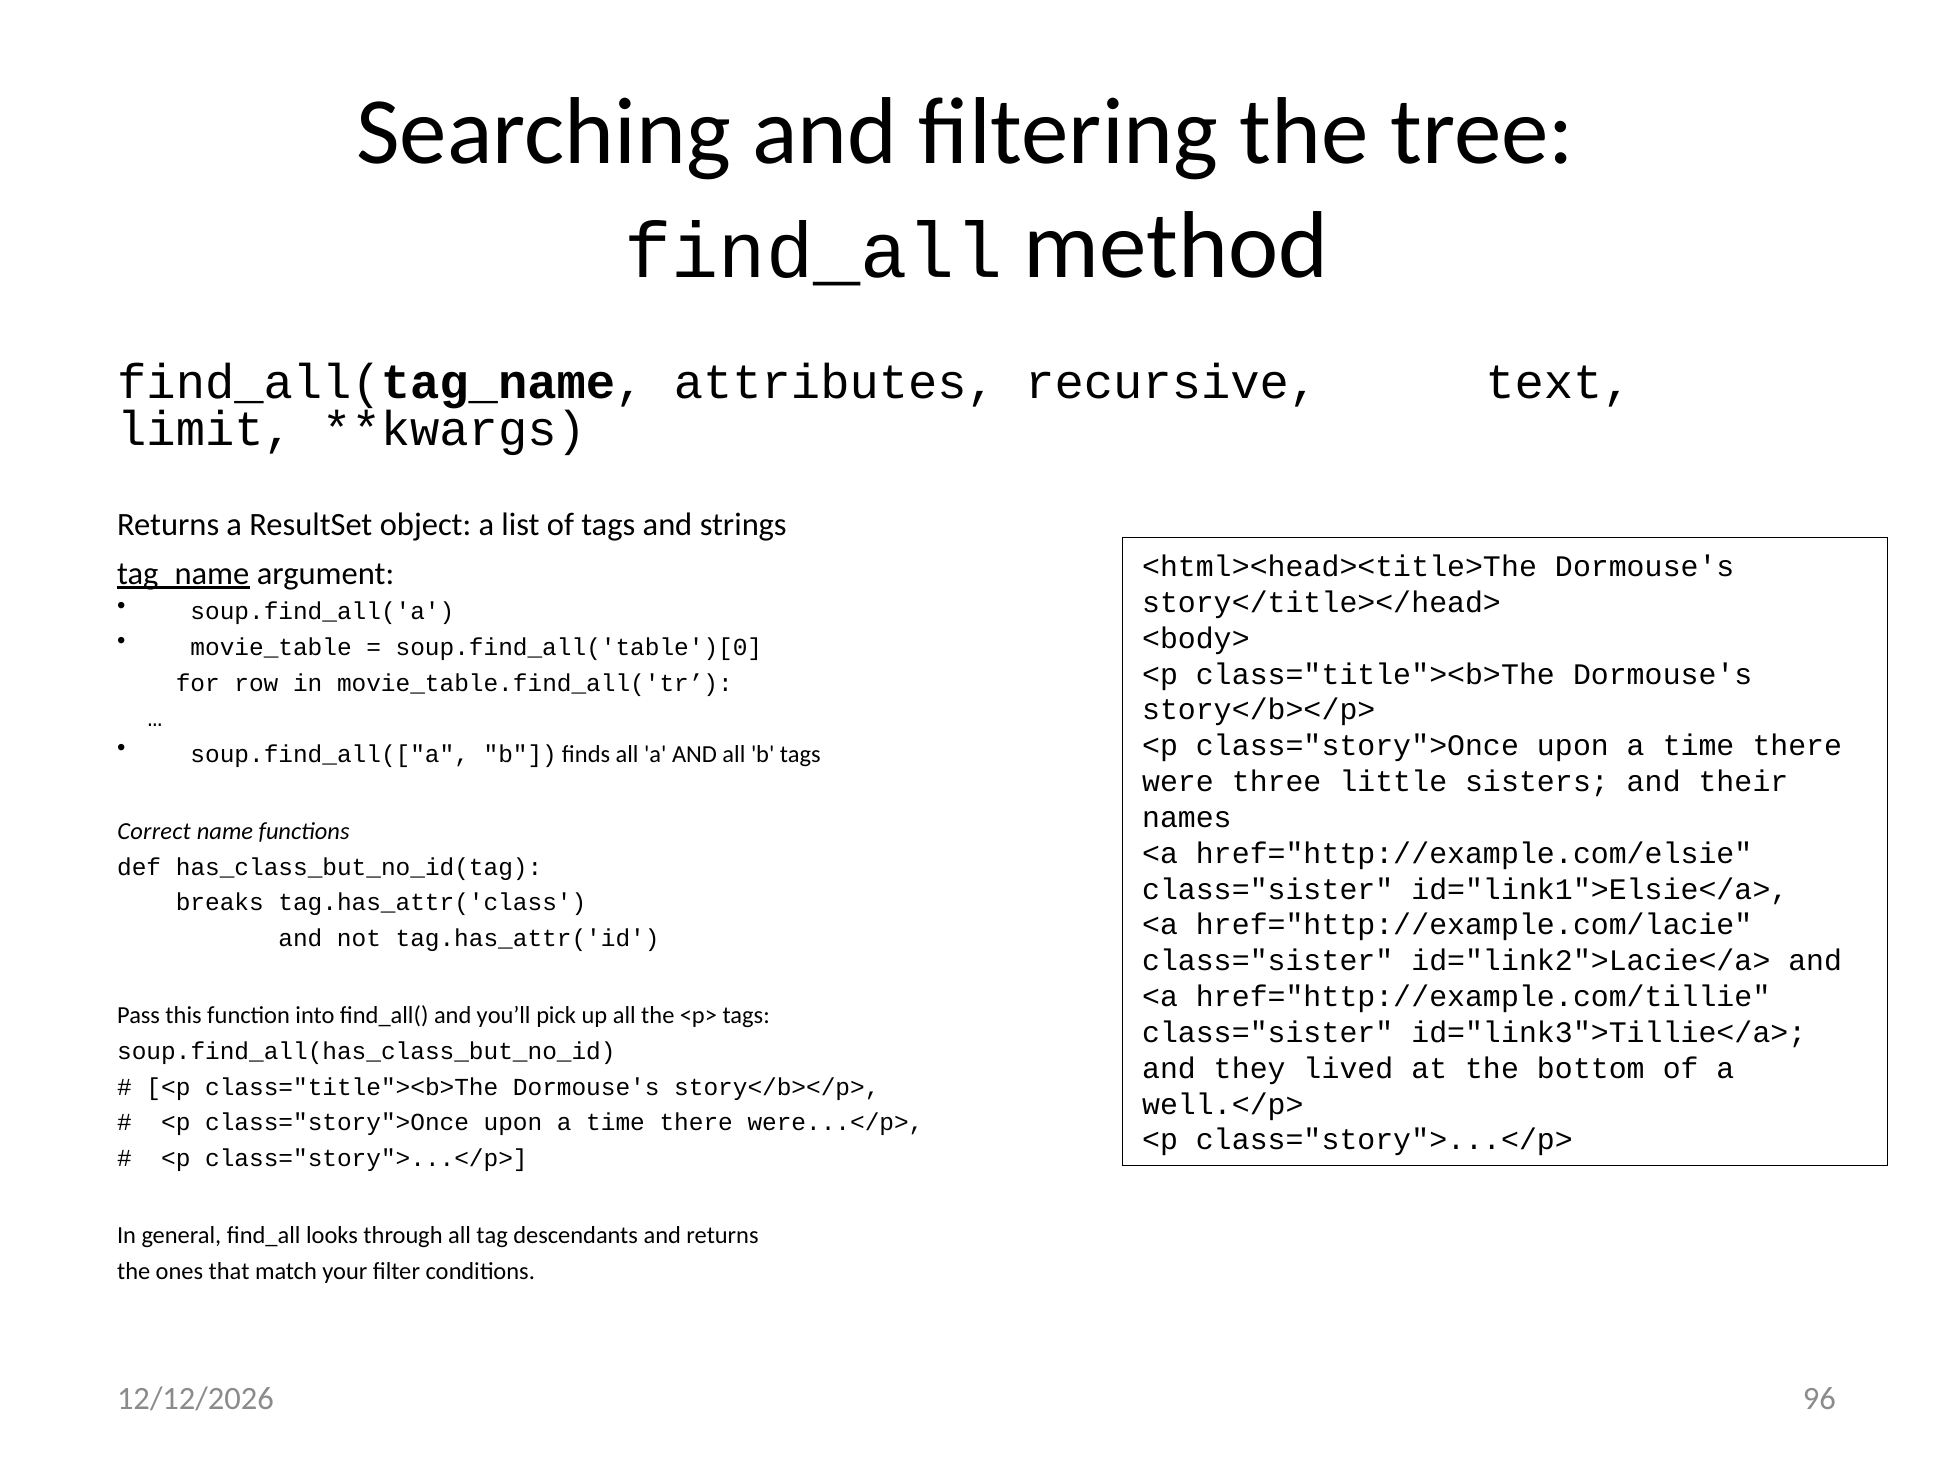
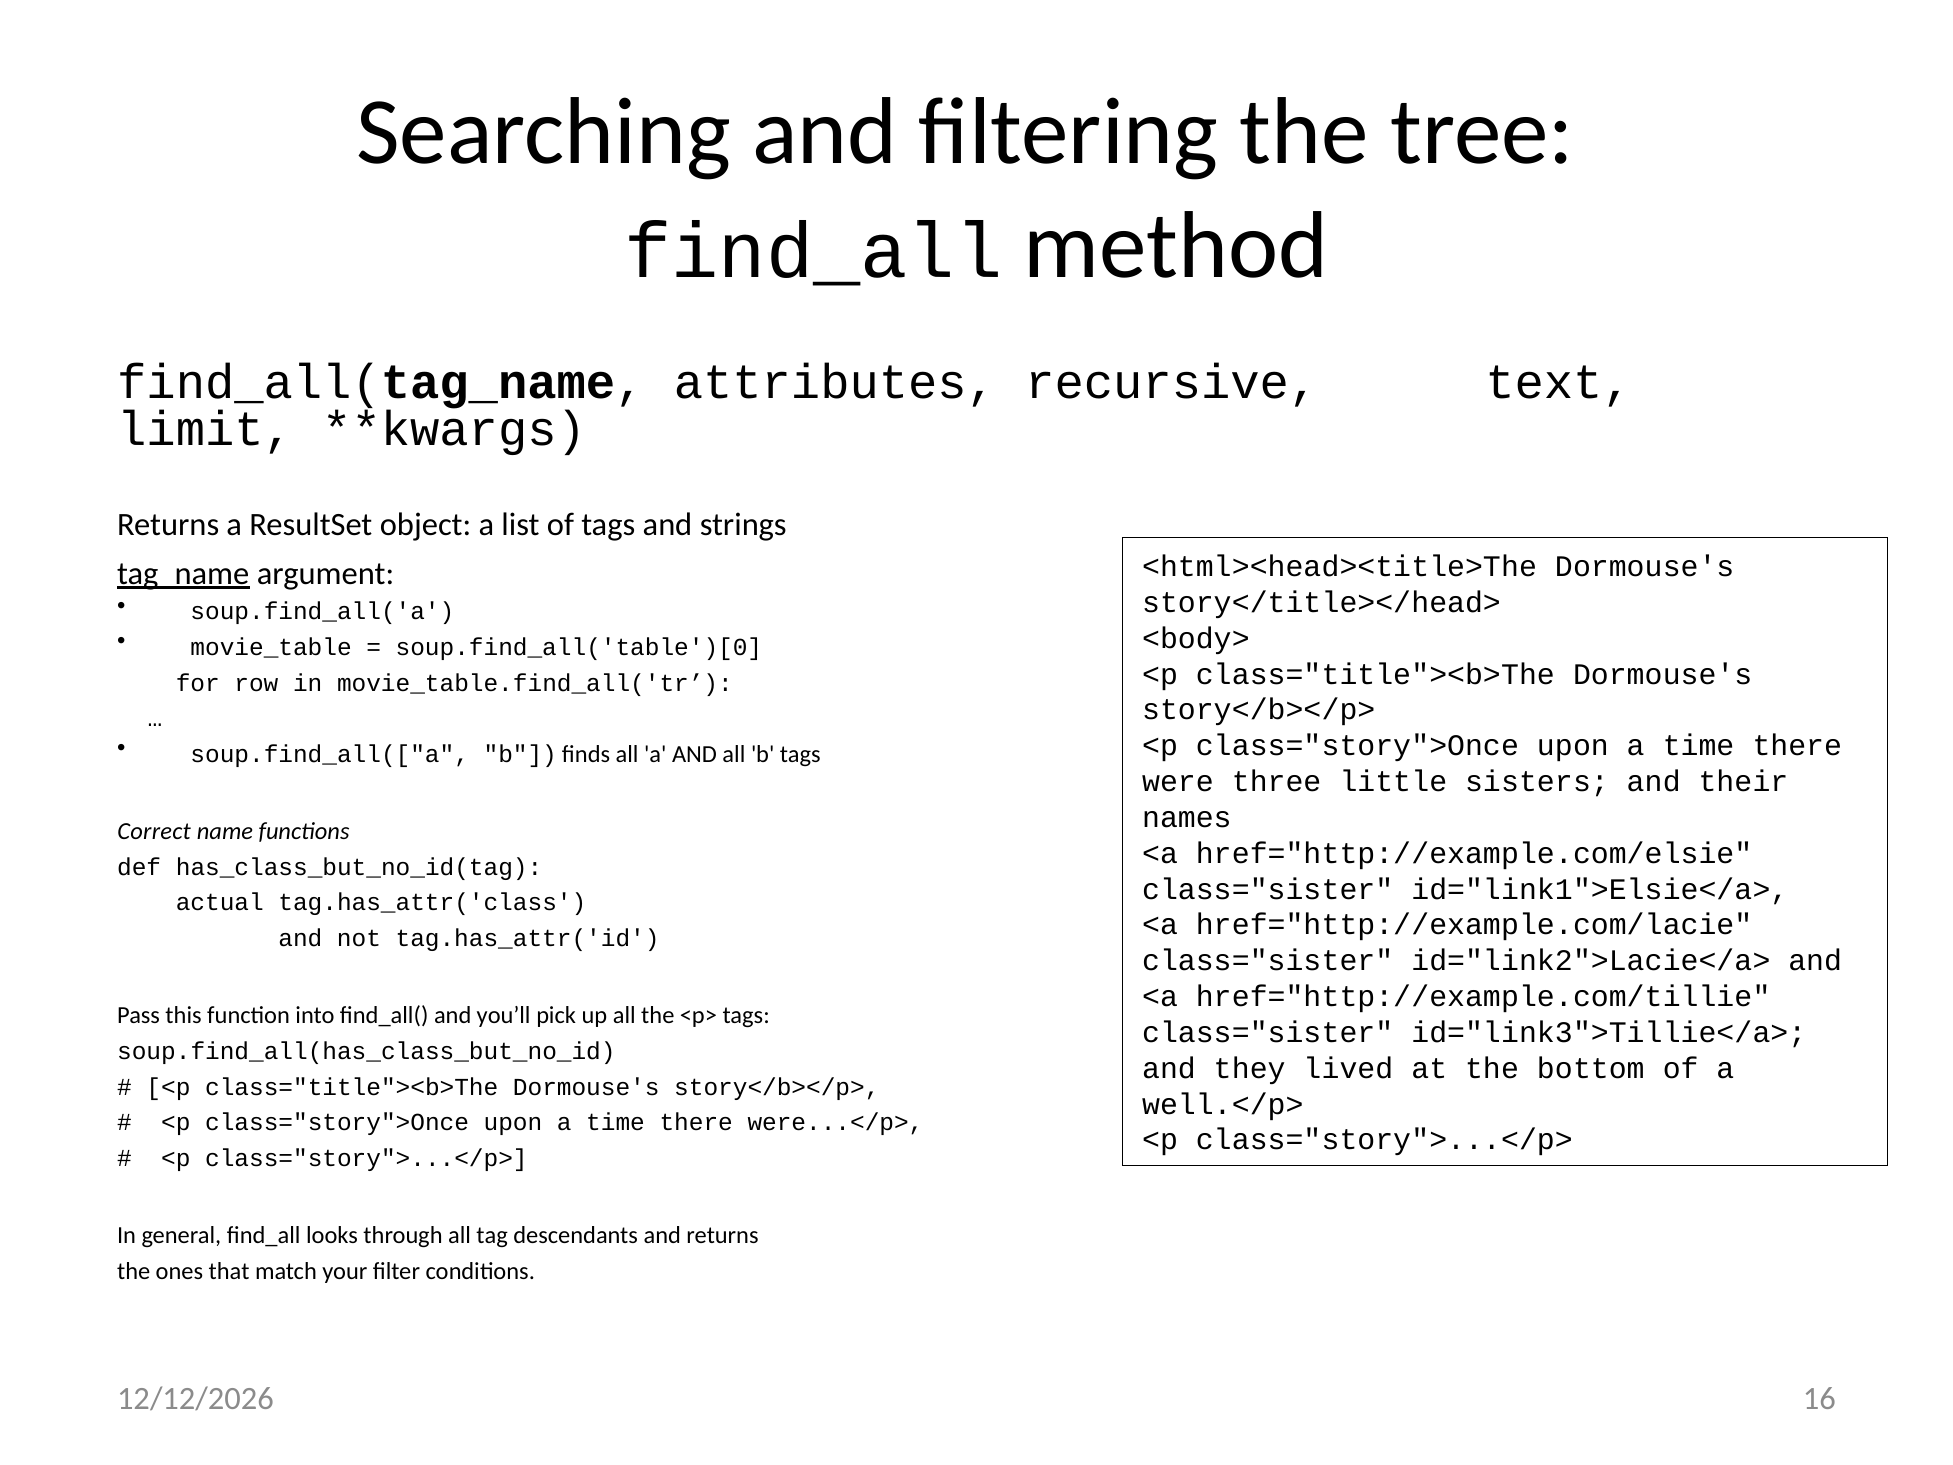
breaks: breaks -> actual (220, 903)
96: 96 -> 16 (1819, 1399)
